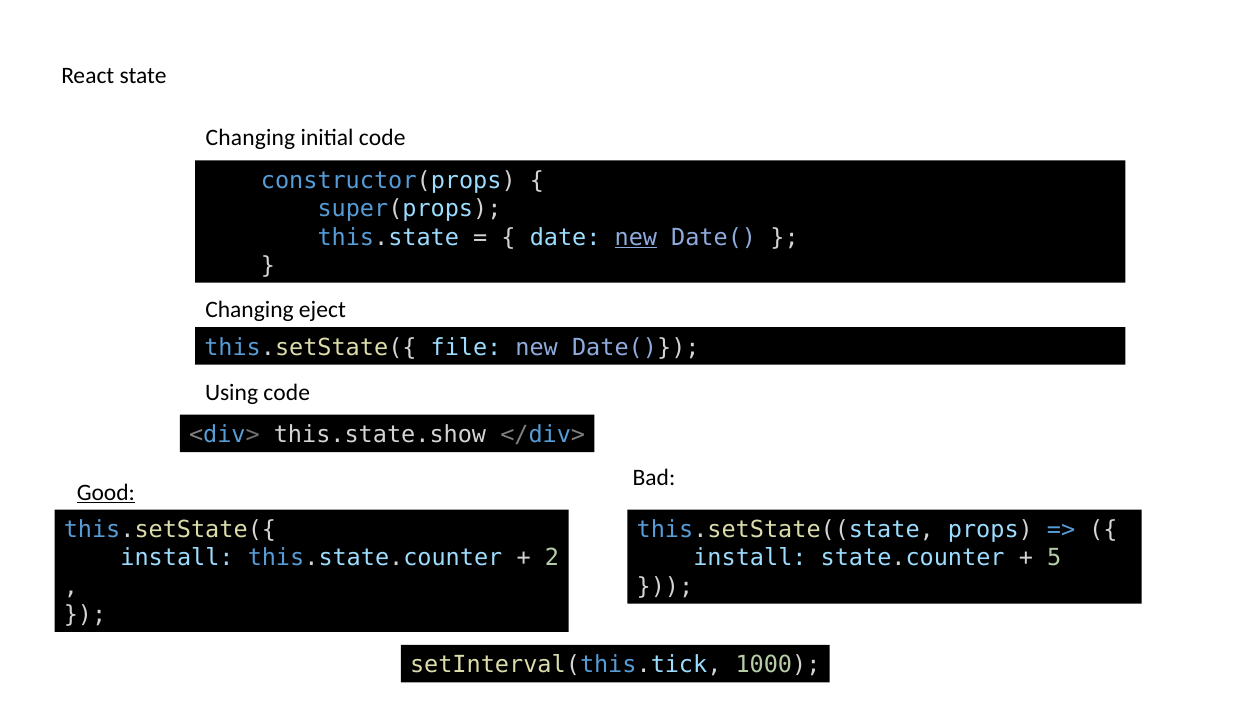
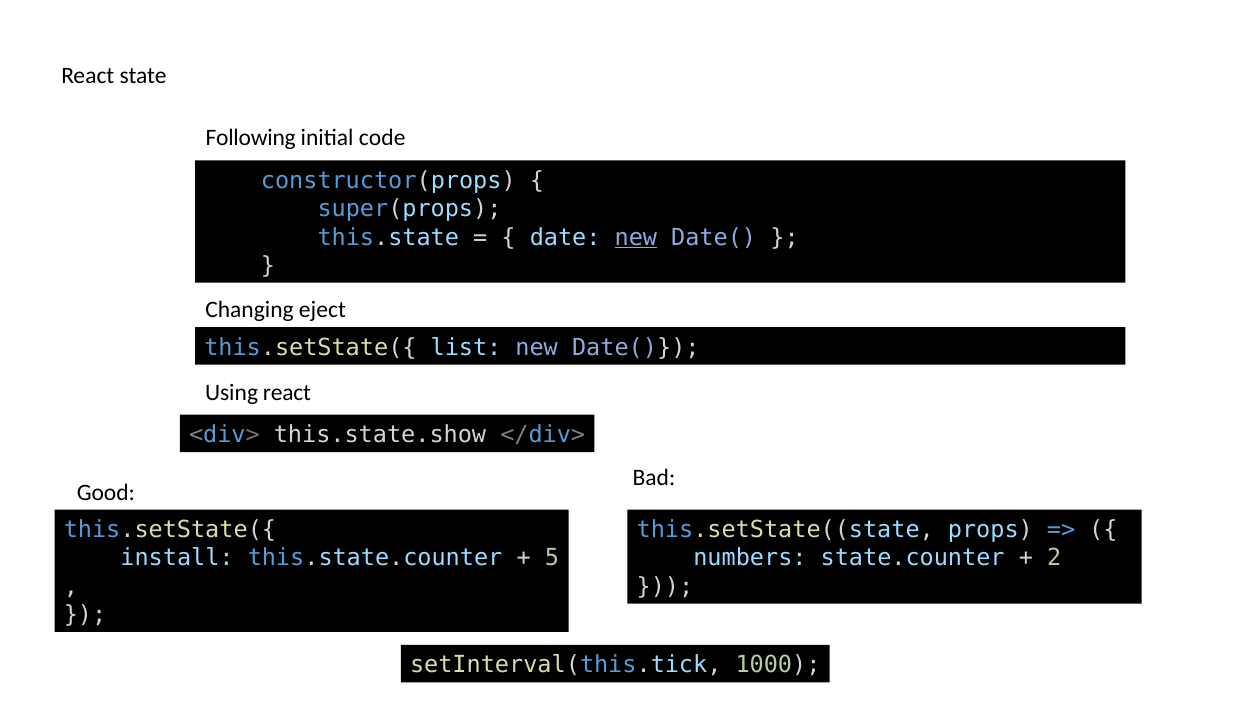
Changing: Changing -> Following (251, 138)
file: file -> list (466, 347)
Using code: code -> react (287, 392)
Good underline: present -> none (106, 493)
2: 2 -> 5 (552, 558)
install: install -> numbers (750, 558)
5: 5 -> 2 (1054, 558)
